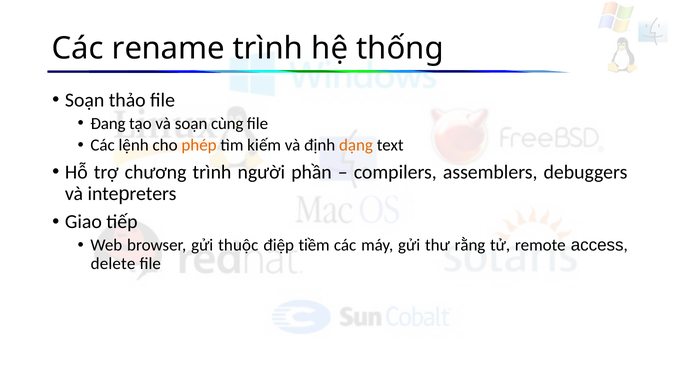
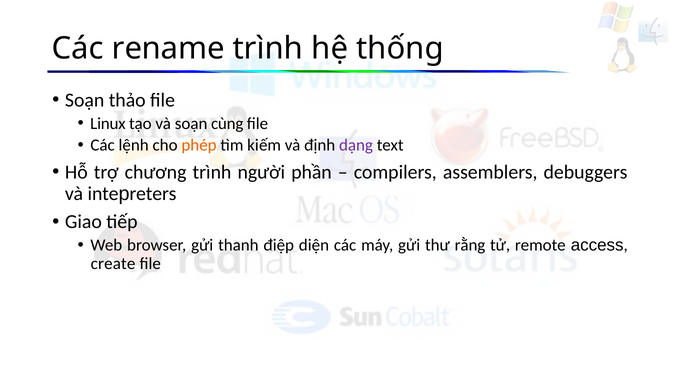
Đang: Đang -> Linux (108, 123)
dạng colour: orange -> purple (356, 145)
thuộc: thuộc -> thanh (238, 245)
tiềm: tiềm -> diện (314, 245)
delete: delete -> create (113, 264)
